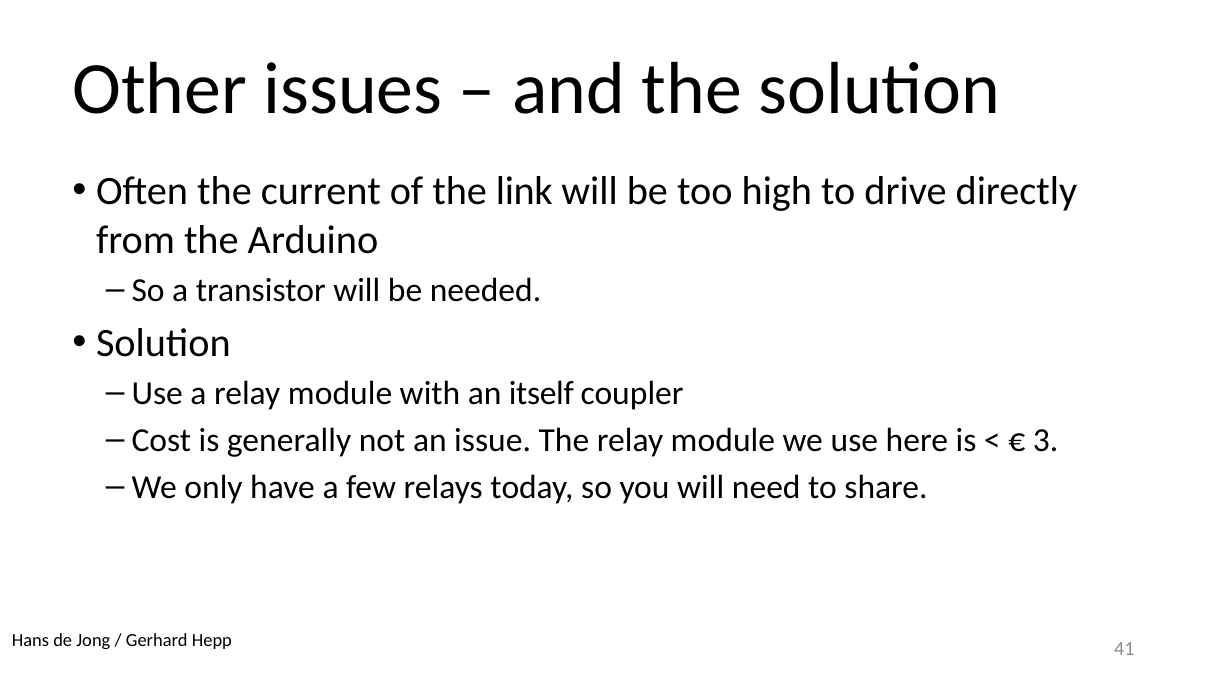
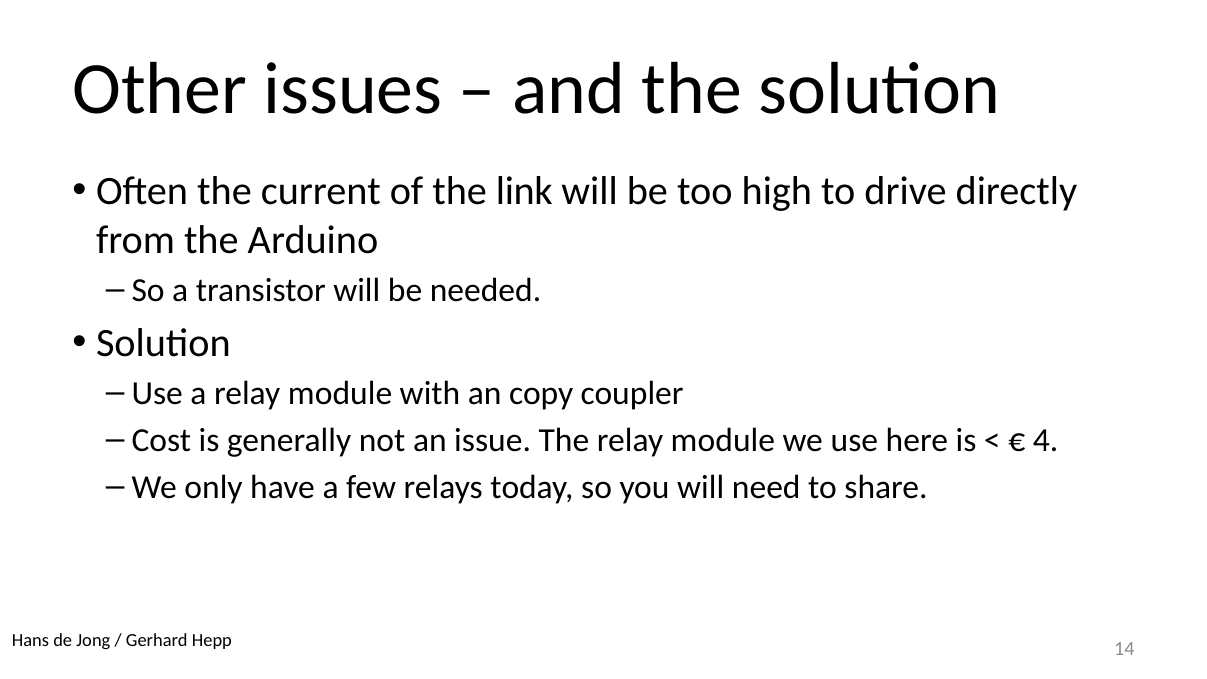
itself: itself -> copy (541, 393)
3: 3 -> 4 (1046, 440)
41: 41 -> 14 (1124, 649)
